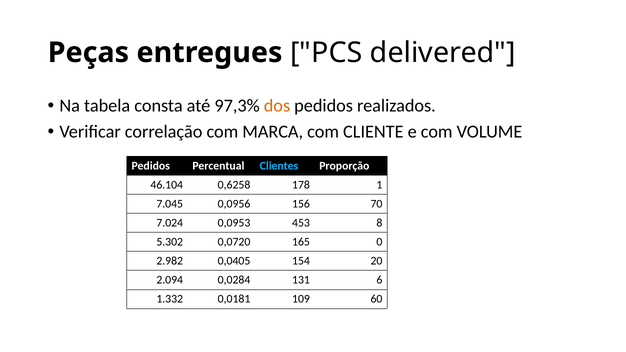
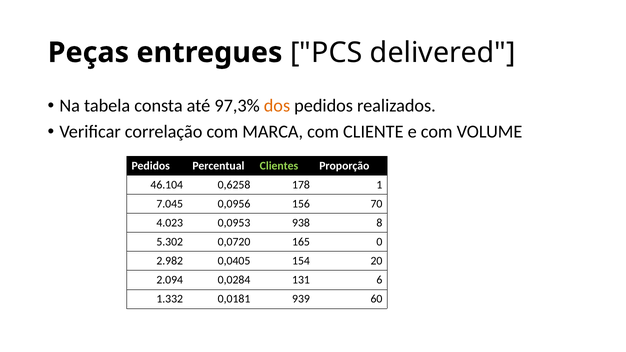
Clientes colour: light blue -> light green (279, 166)
7.024: 7.024 -> 4.023 (170, 223)
453: 453 -> 938 (301, 223)
109: 109 -> 939 (301, 299)
